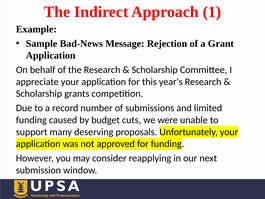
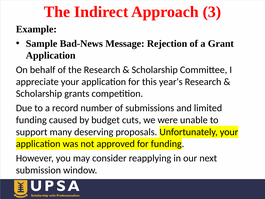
1: 1 -> 3 (212, 12)
